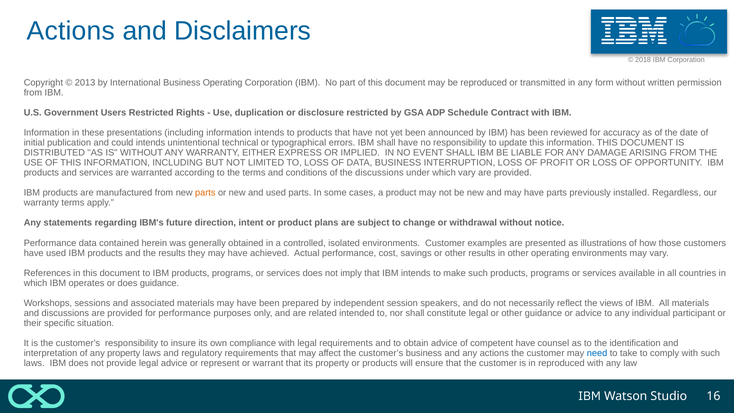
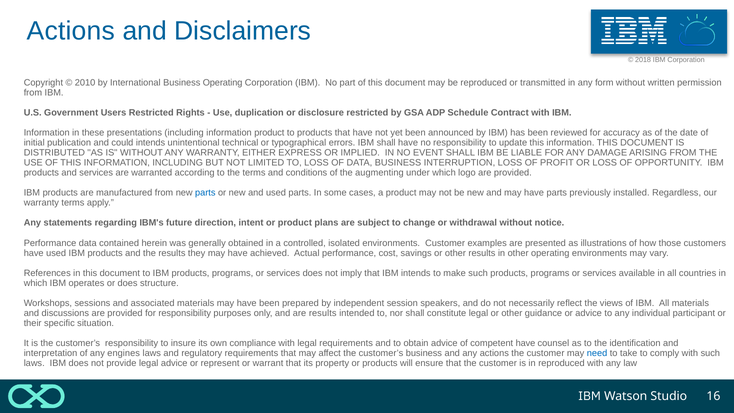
2013: 2013 -> 2010 (85, 83)
information intends: intends -> product (269, 133)
the discussions: discussions -> augmenting (379, 173)
which vary: vary -> logo (467, 173)
parts colour: orange -> blue (205, 193)
does guidance: guidance -> structure (159, 283)
for performance: performance -> responsibility (185, 313)
are related: related -> results (323, 313)
any property: property -> engines (124, 353)
